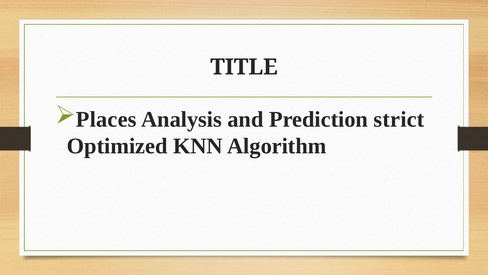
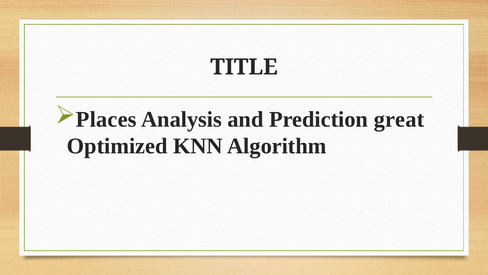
strict: strict -> great (399, 119)
